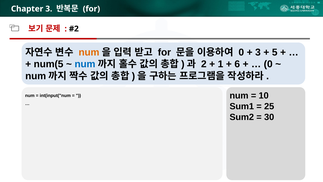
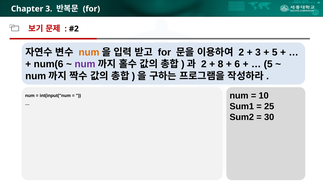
0: 0 -> 2 (241, 52)
num(5: num(5 -> num(6 (49, 64)
num colour: blue -> purple (85, 64)
1: 1 -> 8 (221, 64)
0: 0 -> 5 (268, 64)
